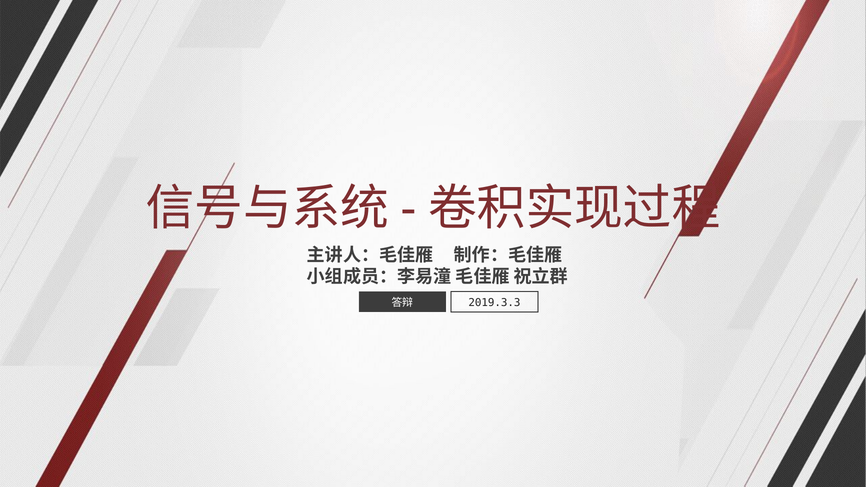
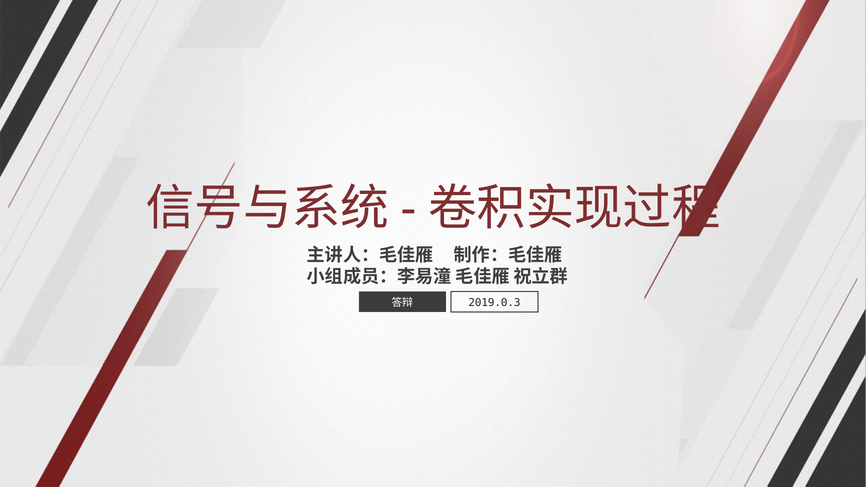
2019.3.3: 2019.3.3 -> 2019.0.3 (494, 303)
